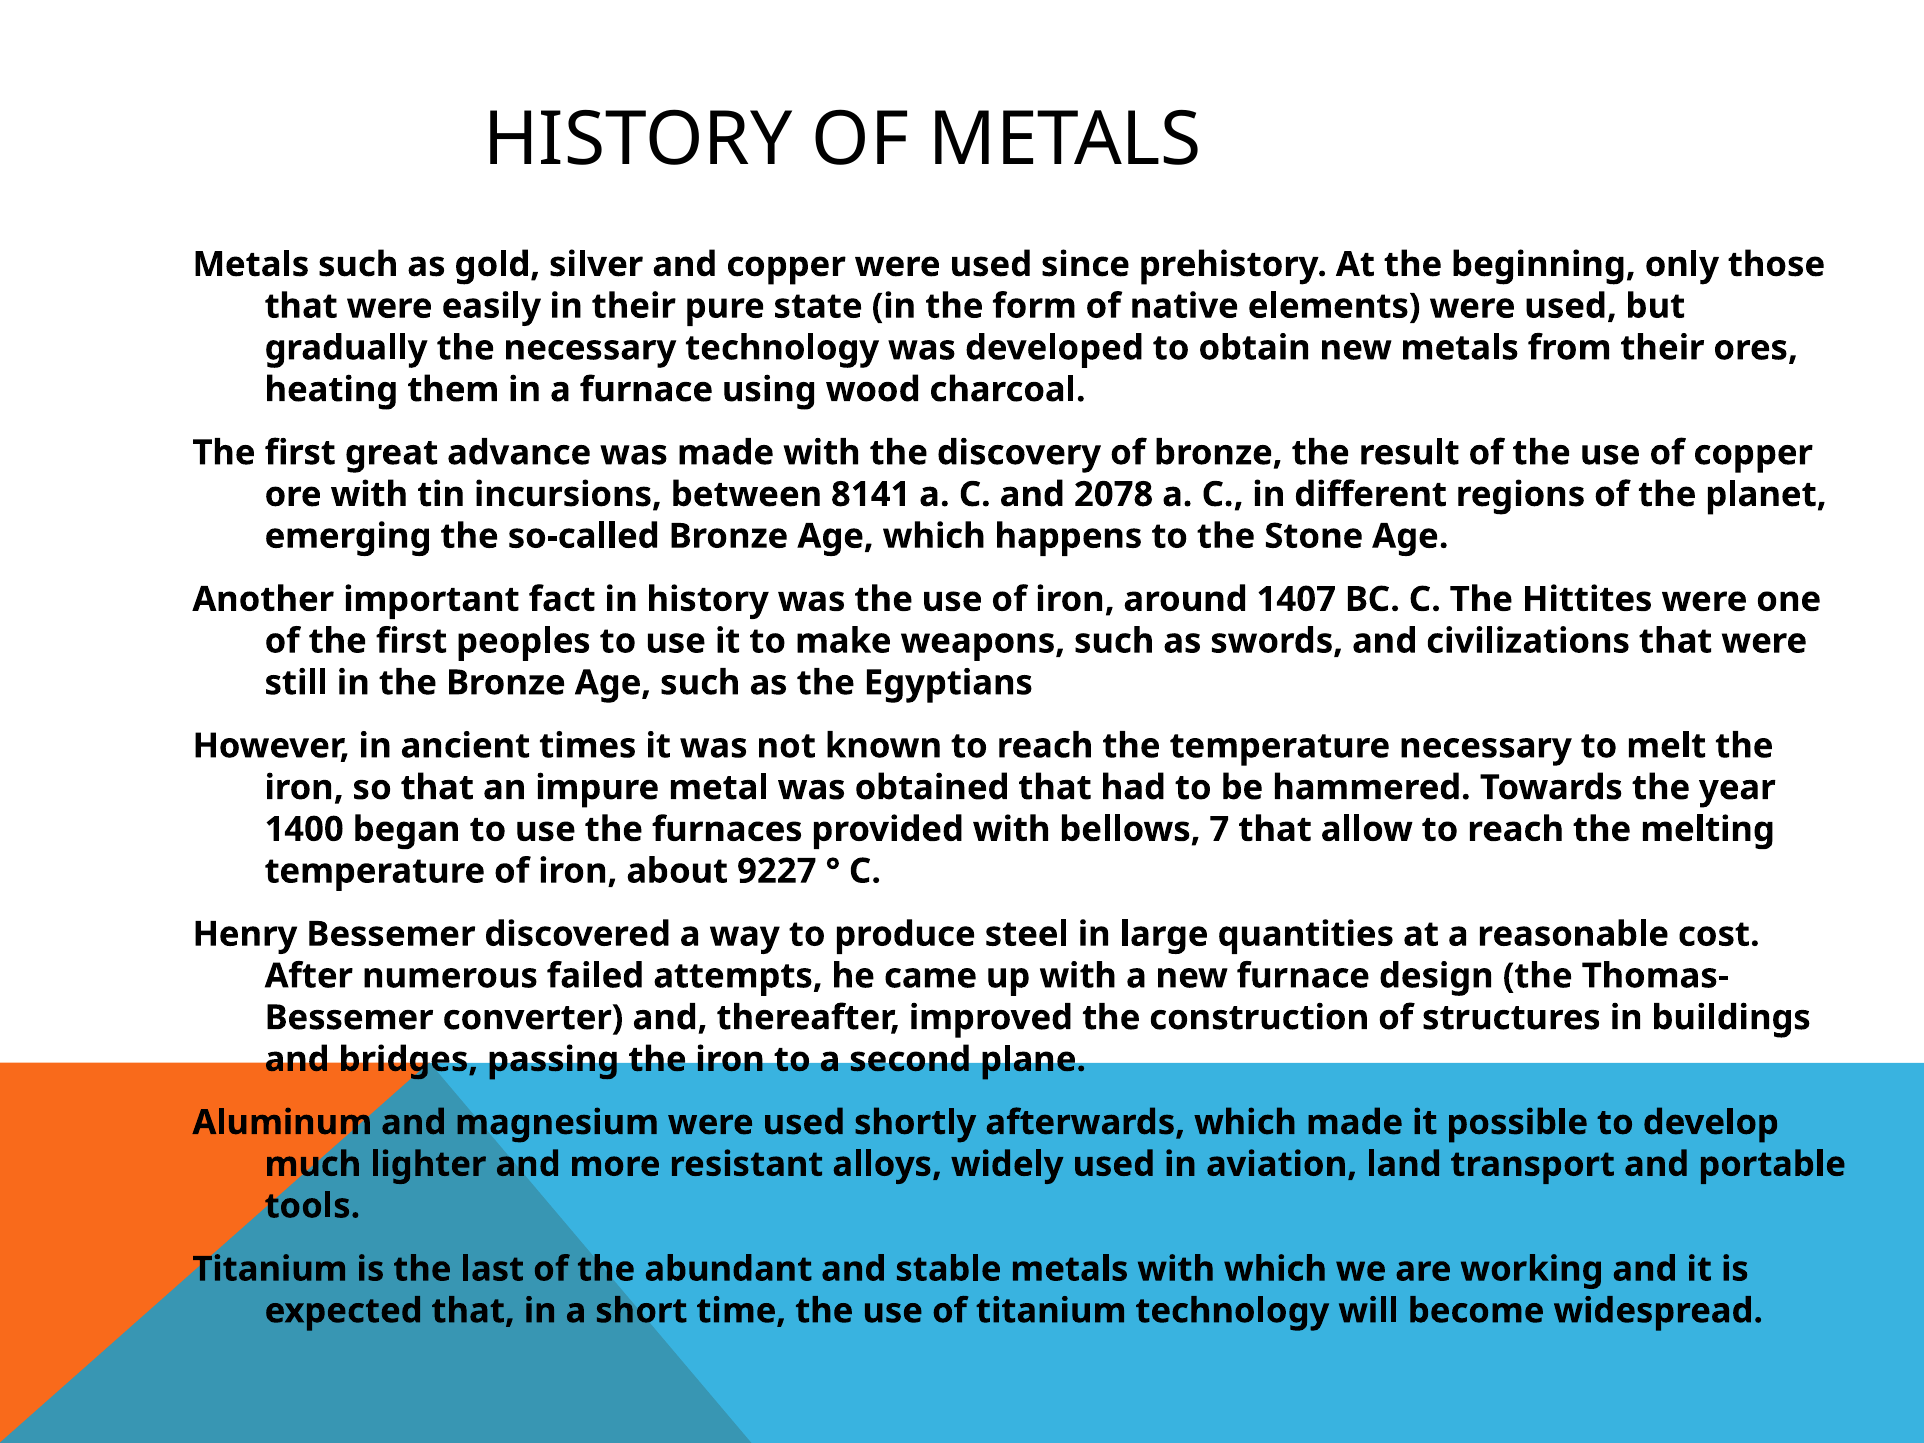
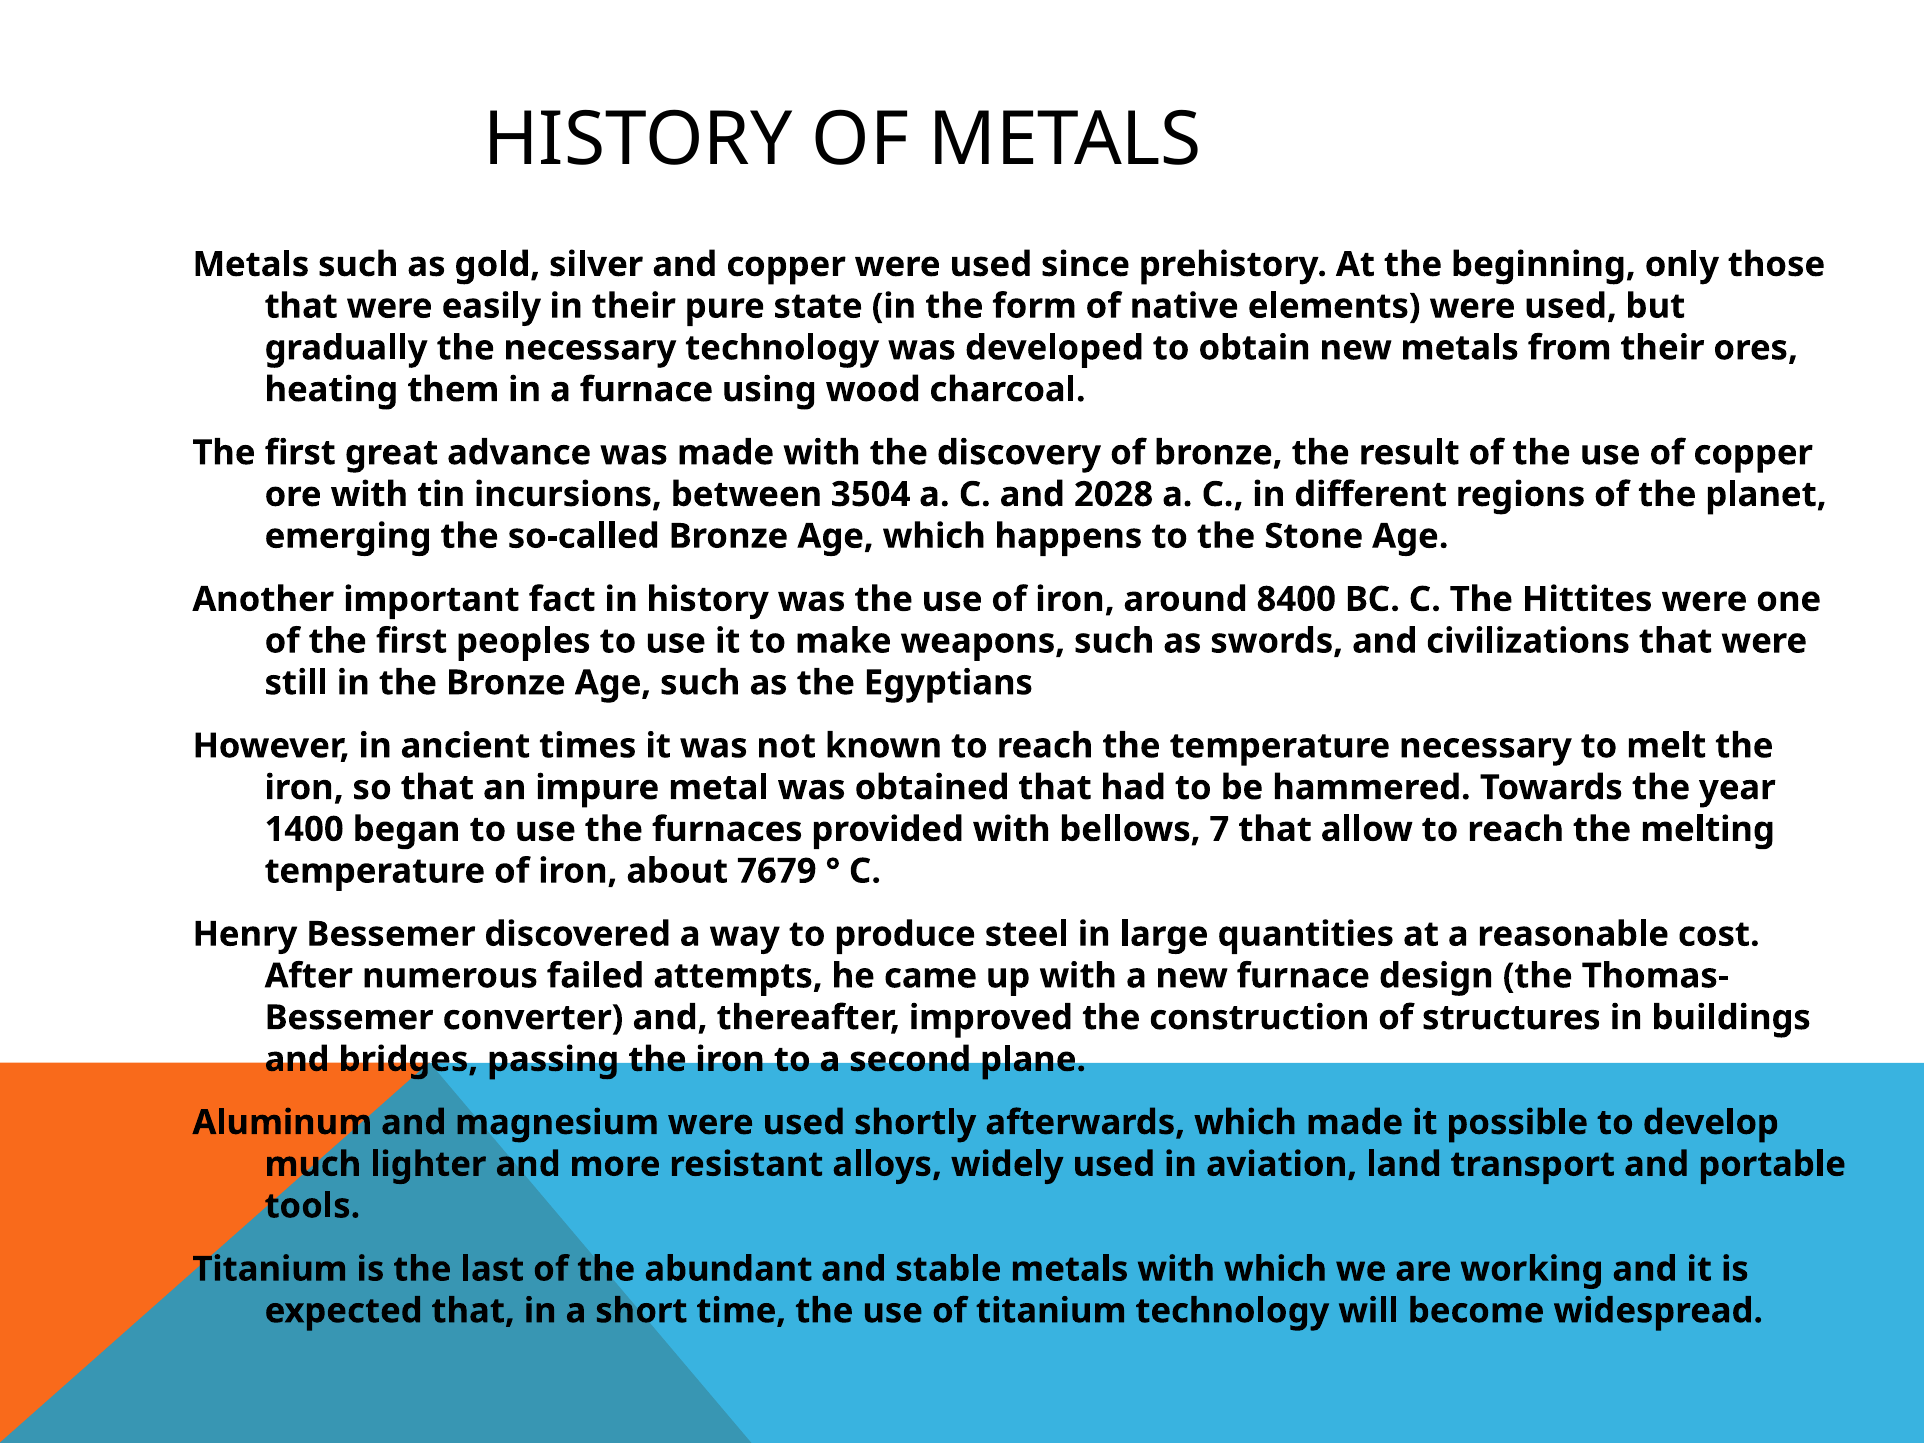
8141: 8141 -> 3504 (871, 495)
2078: 2078 -> 2028 (1114, 495)
1407: 1407 -> 8400 (1296, 599)
9227: 9227 -> 7679 (777, 871)
